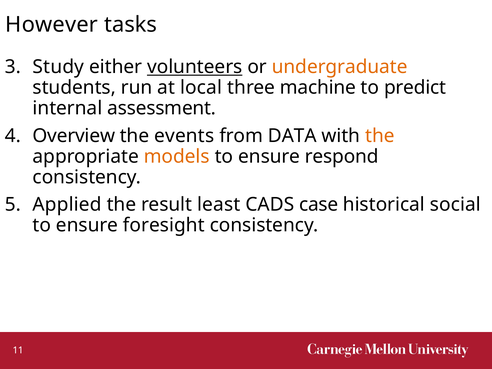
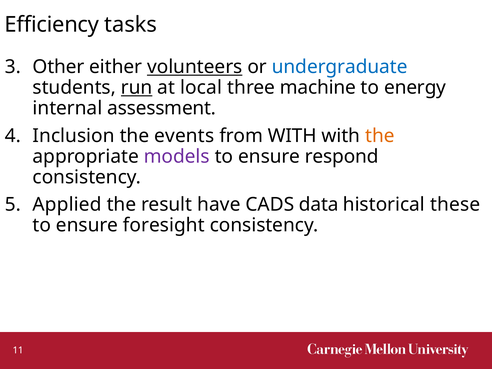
However: However -> Efficiency (52, 24)
Study: Study -> Other (58, 67)
undergraduate colour: orange -> blue (340, 67)
run underline: none -> present (137, 88)
predict: predict -> energy (415, 88)
Overview: Overview -> Inclusion (74, 136)
from DATA: DATA -> WITH (292, 136)
models colour: orange -> purple (177, 157)
least: least -> have (219, 205)
case: case -> data (319, 205)
social: social -> these (455, 205)
